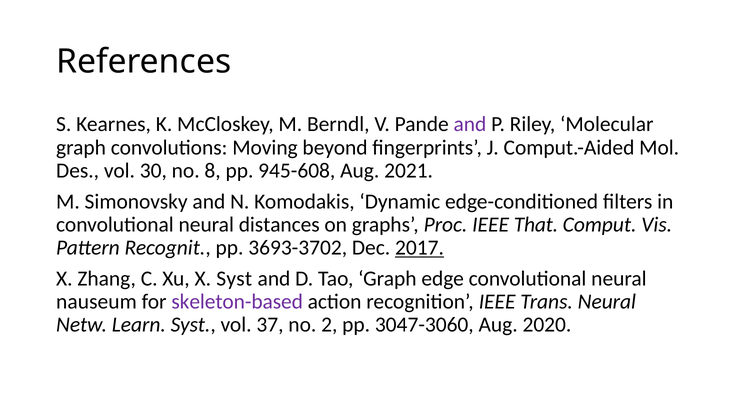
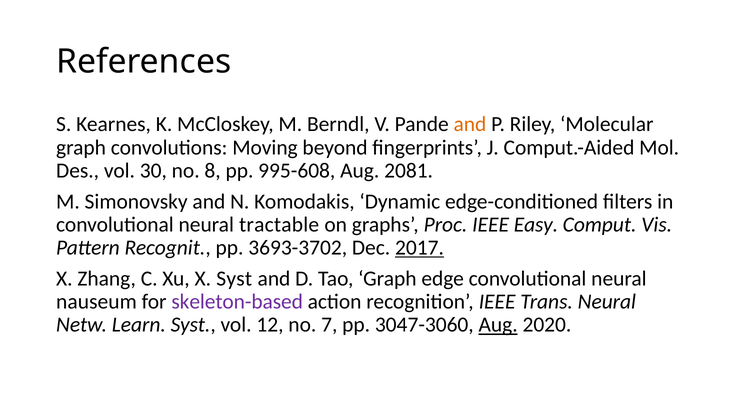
and colour: purple -> orange (470, 124)
945-608: 945-608 -> 995-608 (297, 171)
2021: 2021 -> 2081 (409, 171)
distances: distances -> tractable (279, 225)
That: That -> Easy (536, 225)
37: 37 -> 12 (270, 325)
2: 2 -> 7 (329, 325)
Aug underline: none -> present (498, 325)
